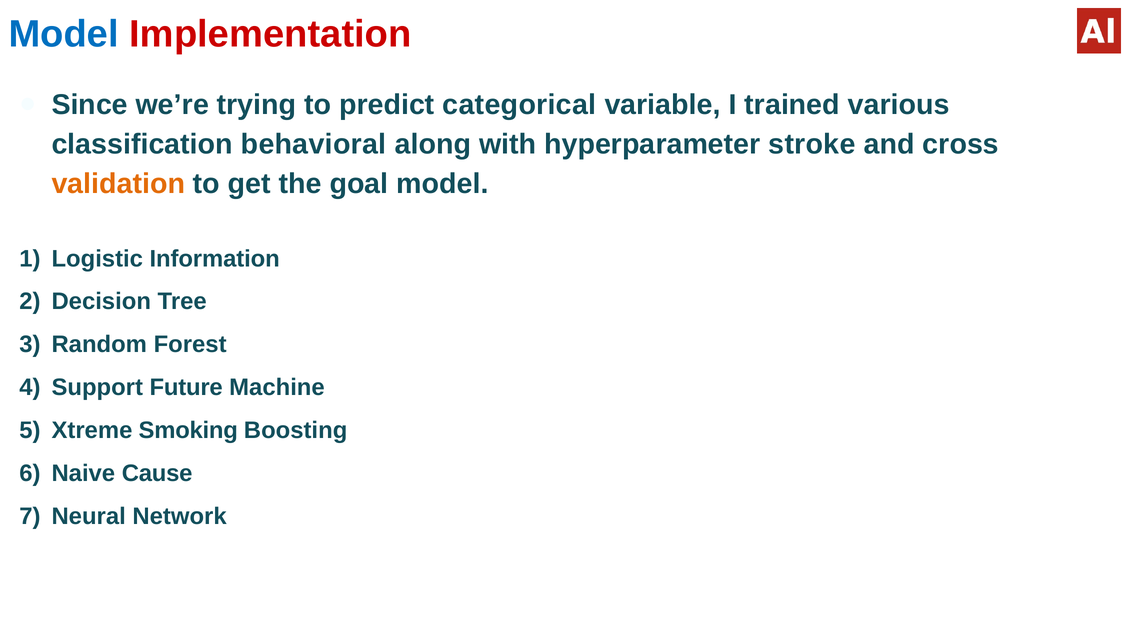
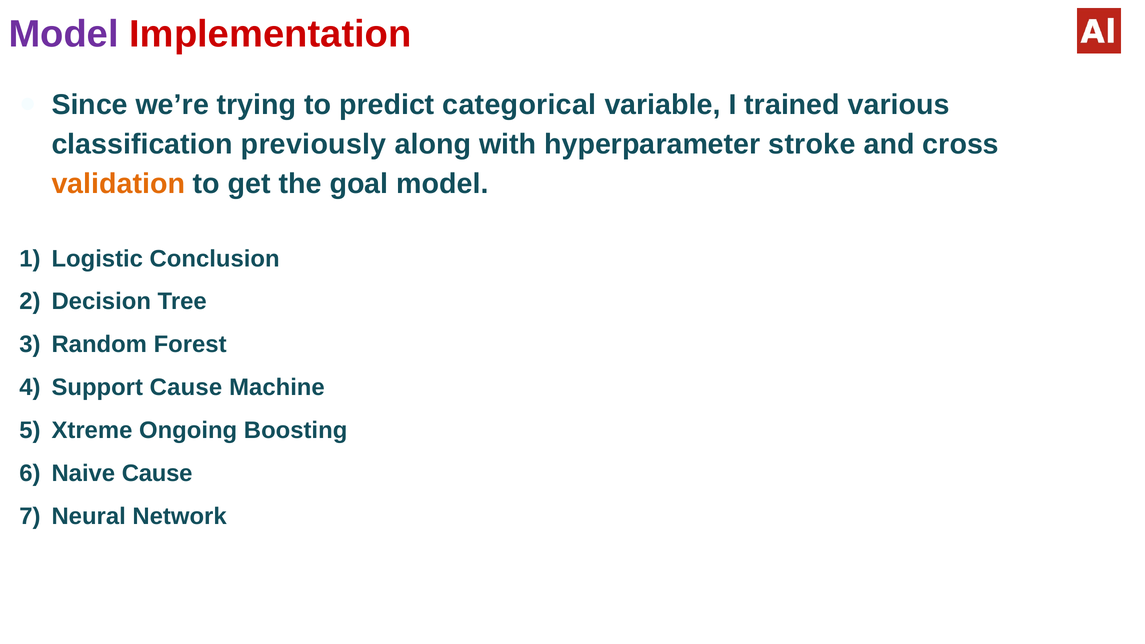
Model colour: blue -> purple (64, 34)
behavioral: behavioral -> previously (314, 144)
Information: Information -> Conclusion (215, 259)
Support Future: Future -> Cause (186, 387)
Smoking: Smoking -> Ongoing (188, 430)
